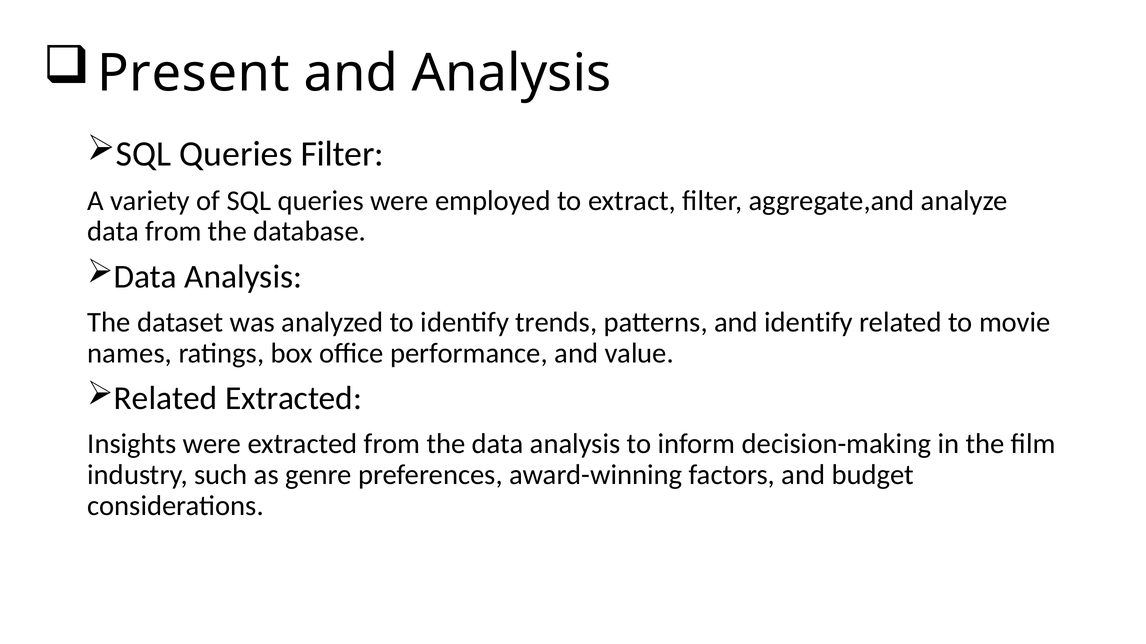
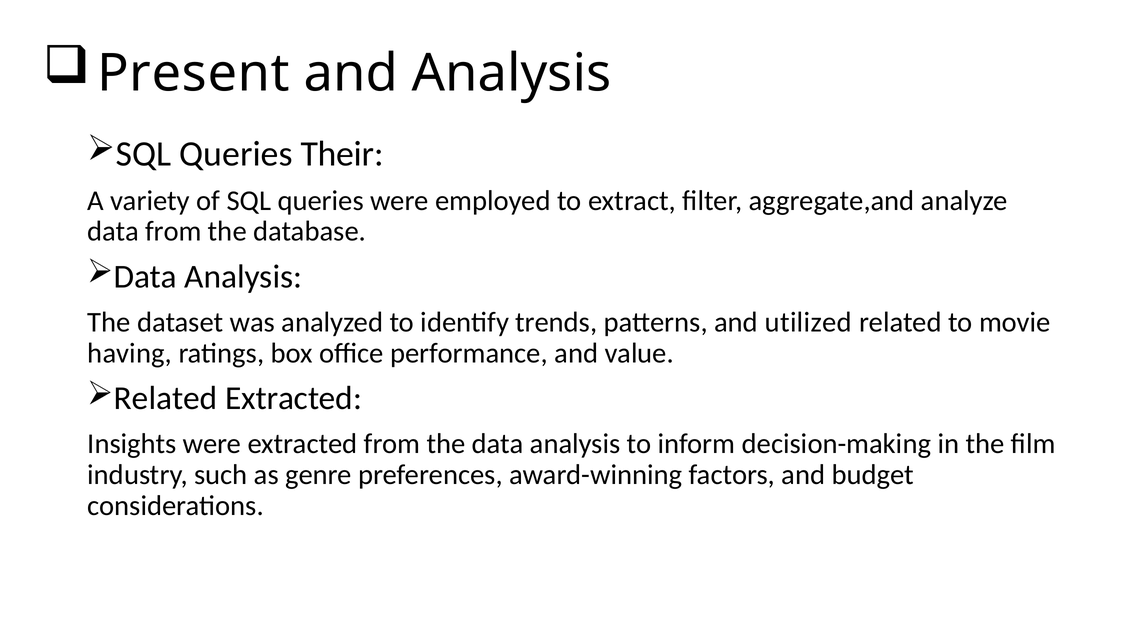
Queries Filter: Filter -> Their (342, 154)
and identify: identify -> utilized (808, 323)
names: names -> having (130, 353)
